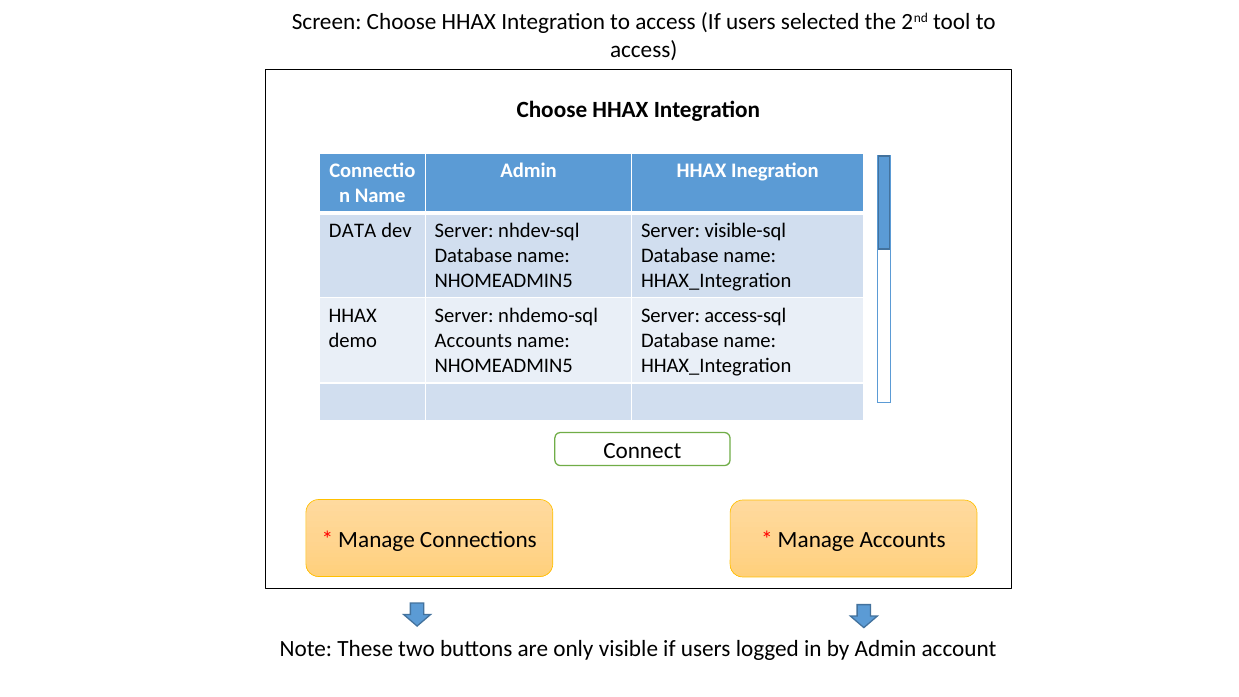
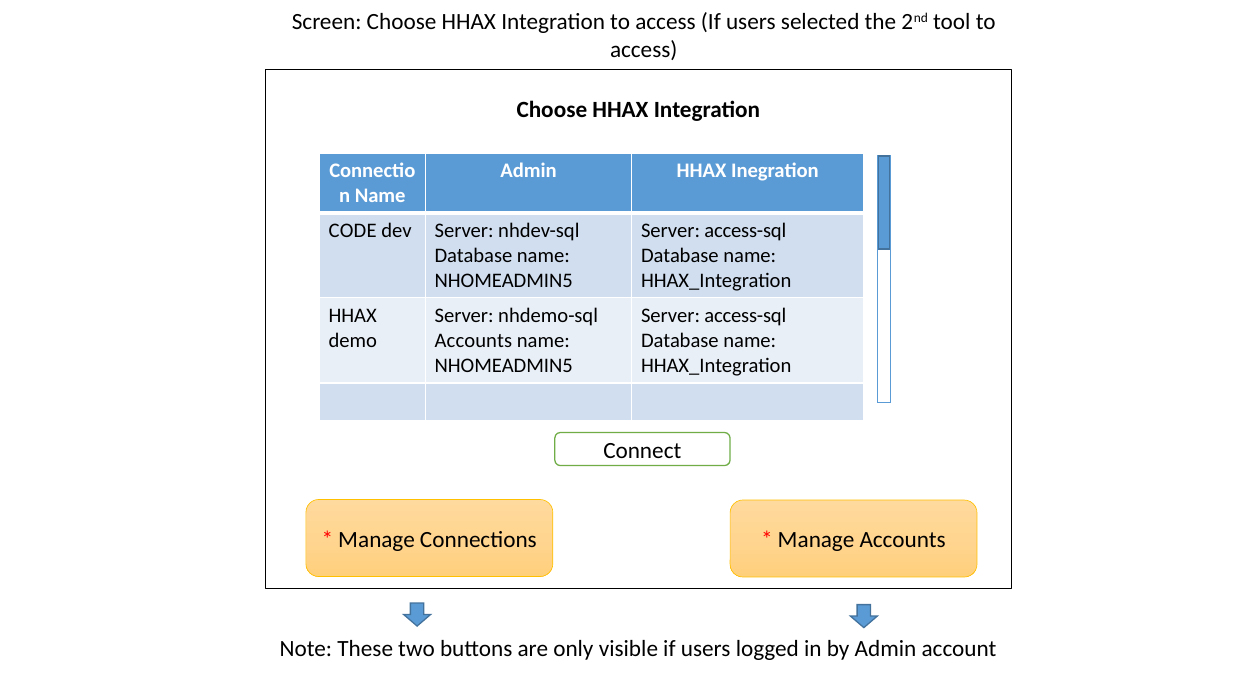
DATA: DATA -> CODE (353, 230)
visible-sql: visible-sql -> access-sql (745, 230)
